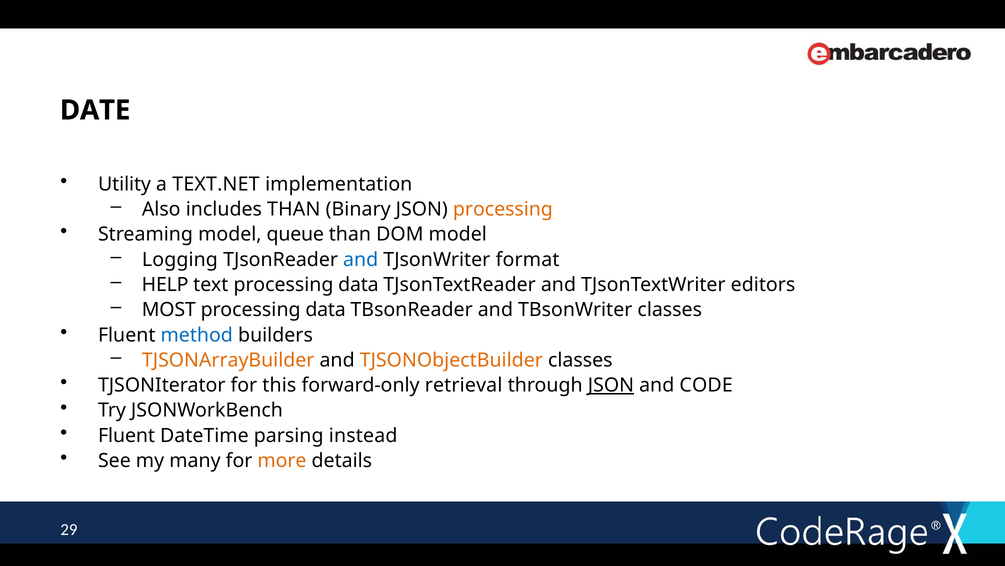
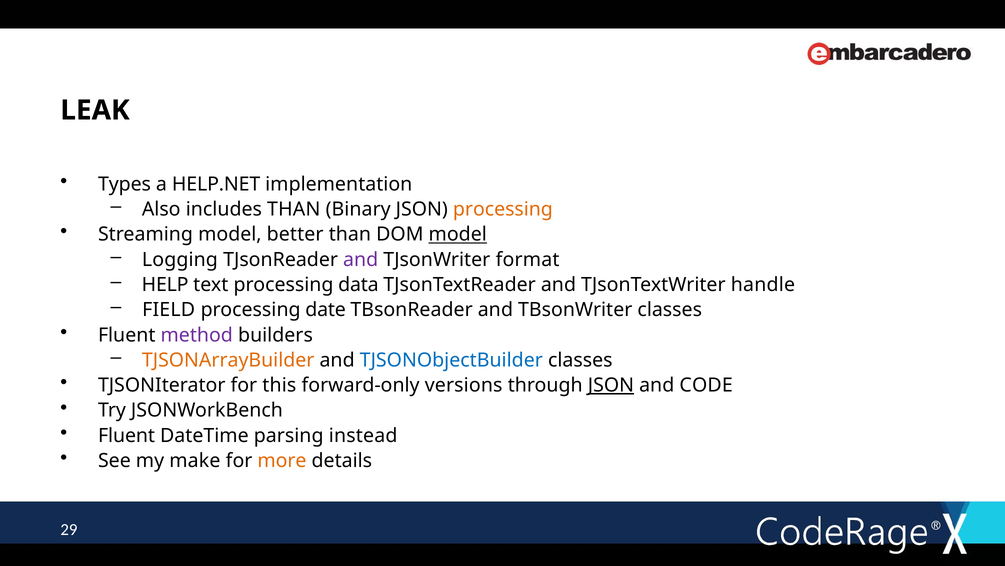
DATE: DATE -> LEAK (95, 110)
Utility: Utility -> Types (124, 184)
TEXT.NET: TEXT.NET -> HELP.NET (216, 184)
queue: queue -> better (295, 234)
model underline: none -> present (458, 234)
and colour: blue -> purple (361, 259)
editors: editors -> handle (763, 284)
MOST: MOST -> FIELD (169, 310)
data: data -> date (326, 310)
method colour: blue -> purple (197, 335)
TJSONObjectBuilder colour: orange -> blue (451, 360)
retrieval: retrieval -> versions (464, 385)
many: many -> make (195, 460)
